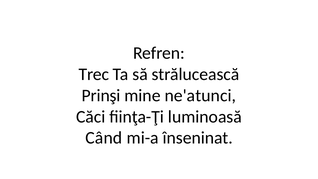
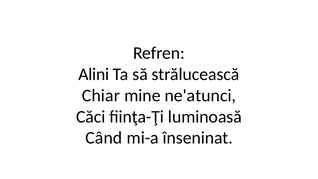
Trec: Trec -> Alini (94, 74)
Prinşi: Prinşi -> Chiar (101, 95)
